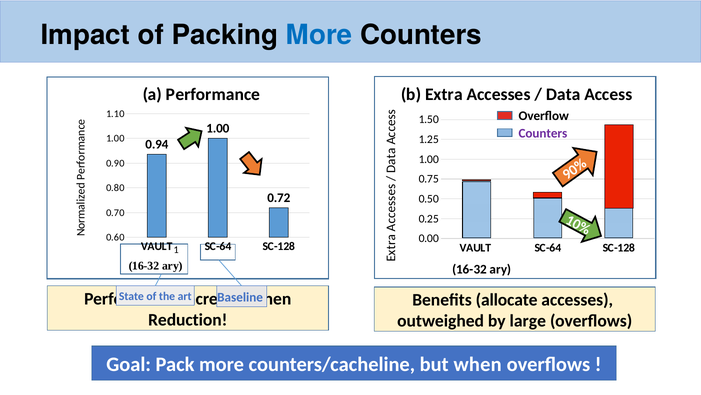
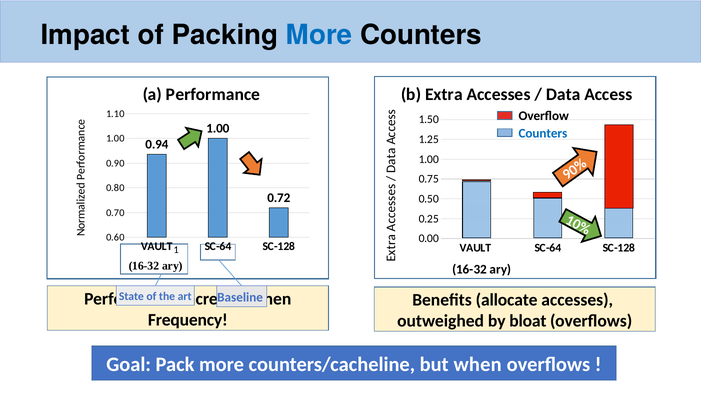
Counters colour: purple -> blue (543, 133)
Reduction: Reduction -> Frequency (188, 319)
large: large -> bloat (528, 320)
